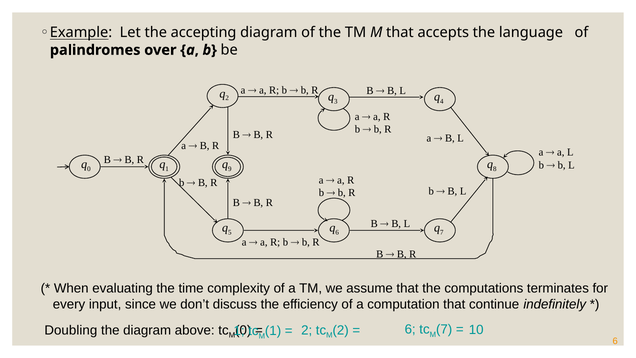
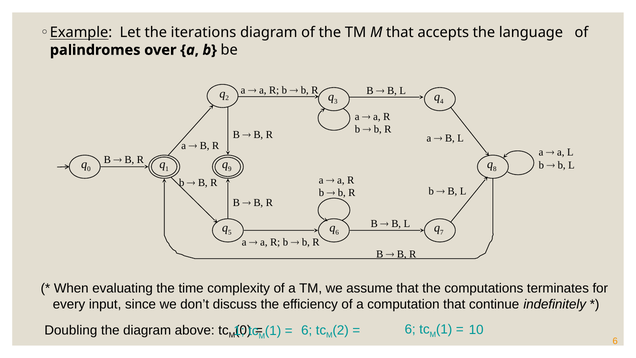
accepting: accepting -> iterations (204, 33)
2: 2 -> 6 (307, 330)
7: 7 -> 1 (444, 329)
